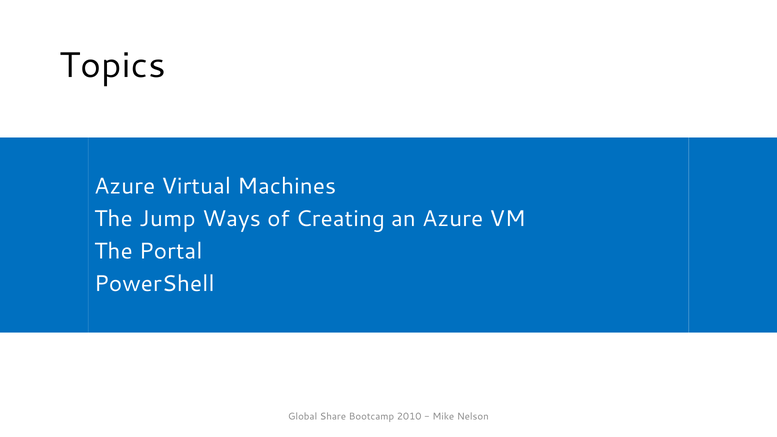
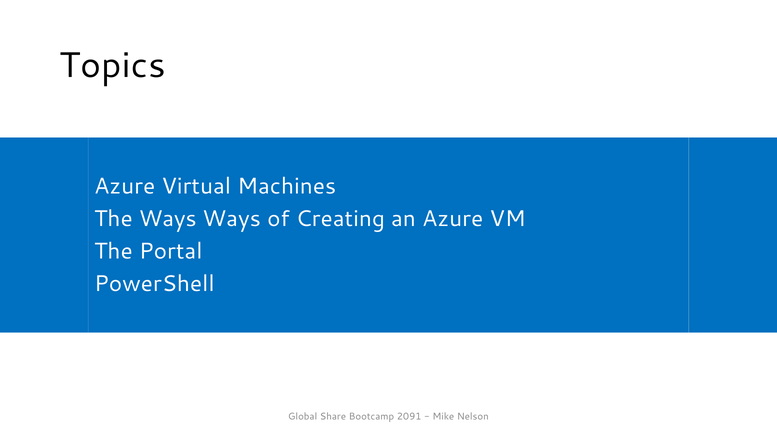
The Jump: Jump -> Ways (168, 219)
2010: 2010 -> 2091 (409, 416)
